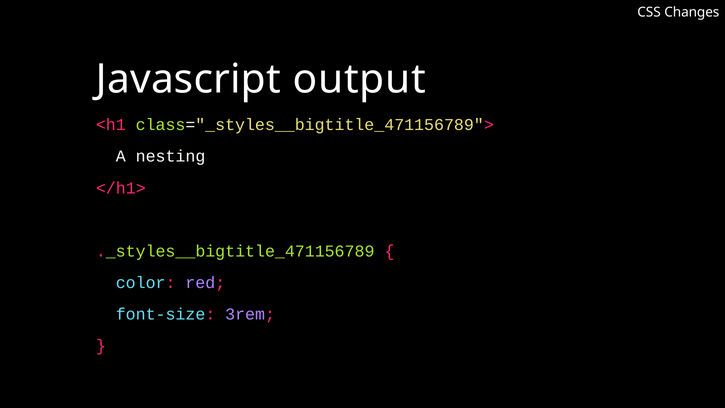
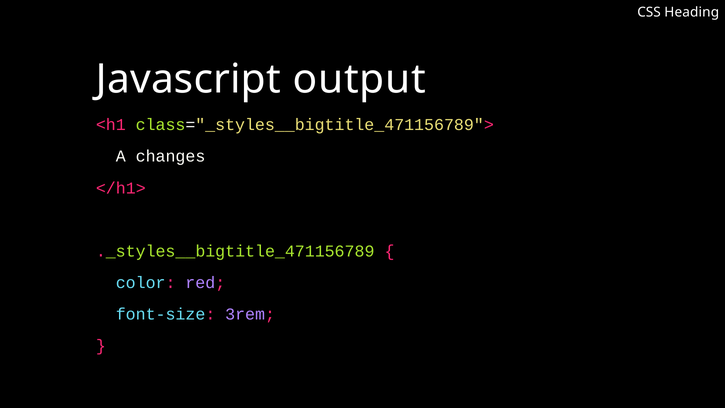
Changes: Changes -> Heading (692, 12)
nesting: nesting -> changes (171, 156)
